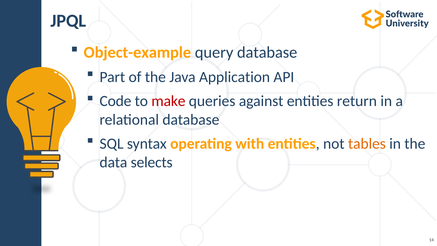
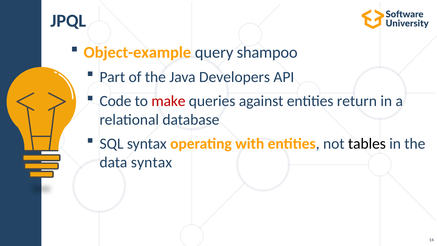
query database: database -> shampoo (267, 52)
Application: Application -> Developers (235, 77)
tables colour: orange -> black (367, 144)
data selects: selects -> syntax (152, 162)
